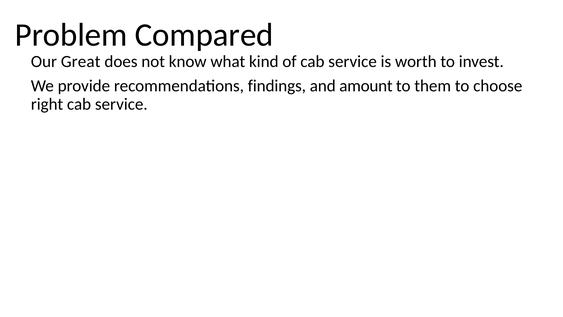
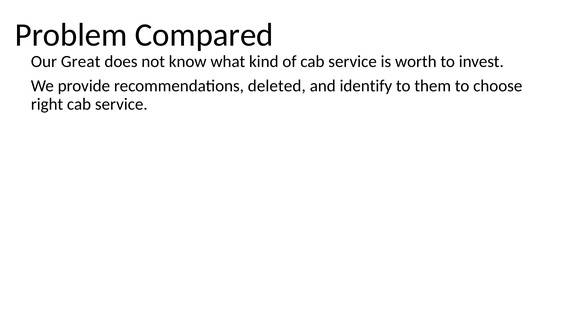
findings: findings -> deleted (277, 86)
amount: amount -> identify (366, 86)
